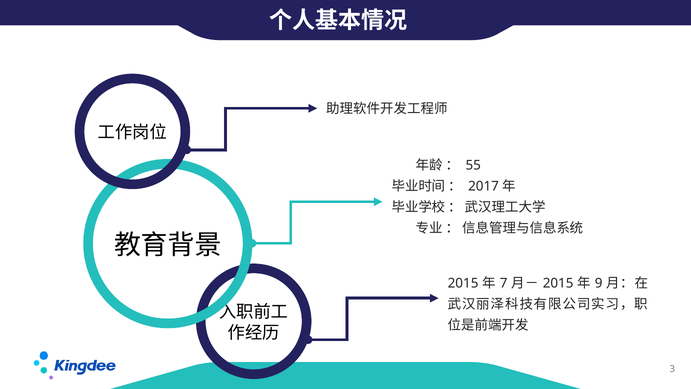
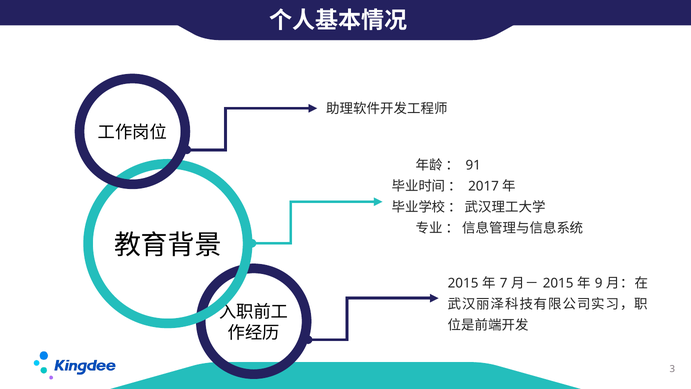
55: 55 -> 91 (473, 165)
